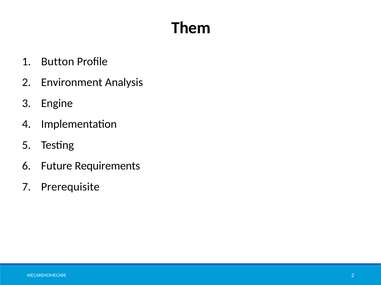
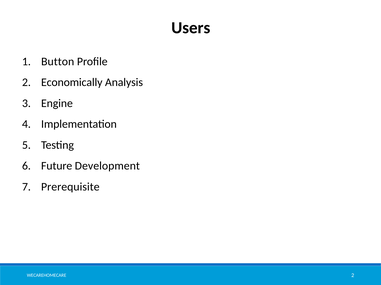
Them: Them -> Users (191, 28)
Environment: Environment -> Economically (72, 83)
Requirements: Requirements -> Development (107, 166)
